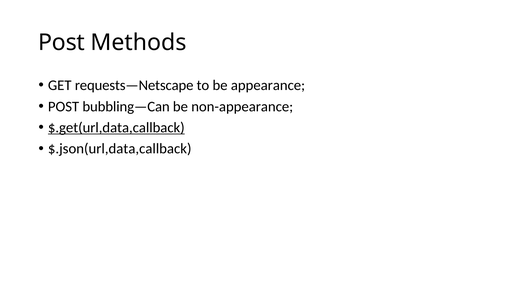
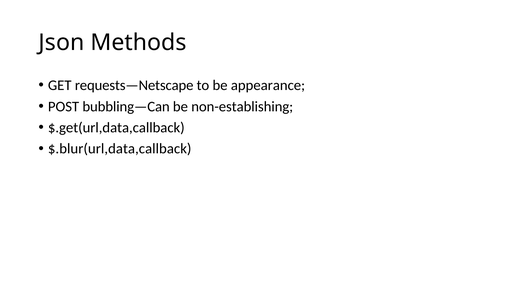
Post: Post -> Json (61, 42)
non-appearance: non-appearance -> non-establishing (242, 106)
$.get(url,data,callback underline: present -> none (116, 128)
$.json(url,data,callback: $.json(url,data,callback -> $.blur(url,data,callback (120, 149)
